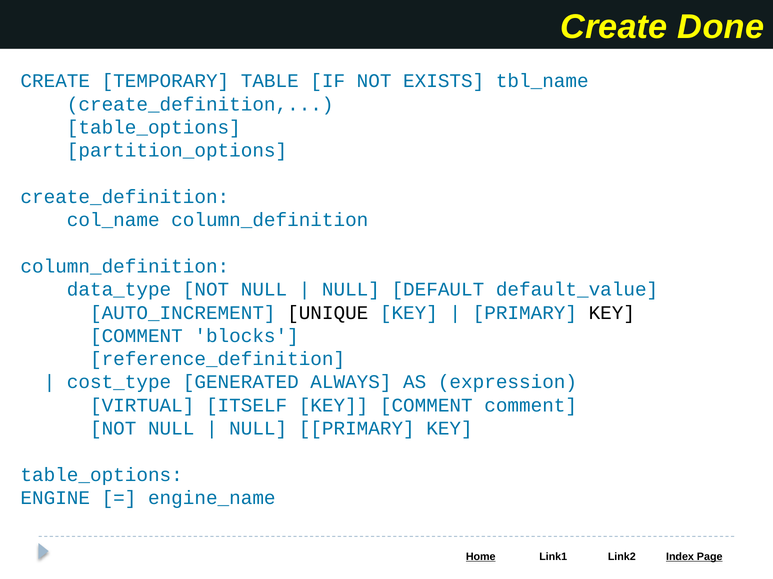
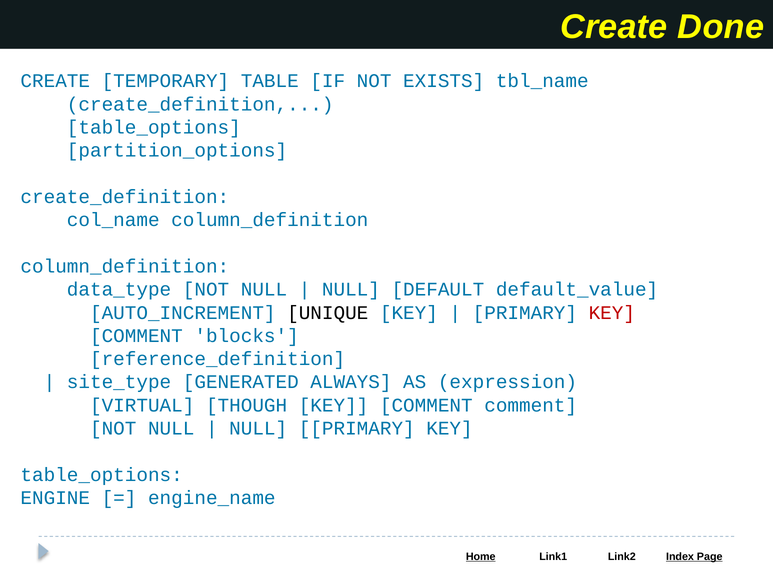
KEY colour: black -> red (612, 313)
cost_type: cost_type -> site_type (119, 383)
ITSELF: ITSELF -> THOUGH (247, 406)
